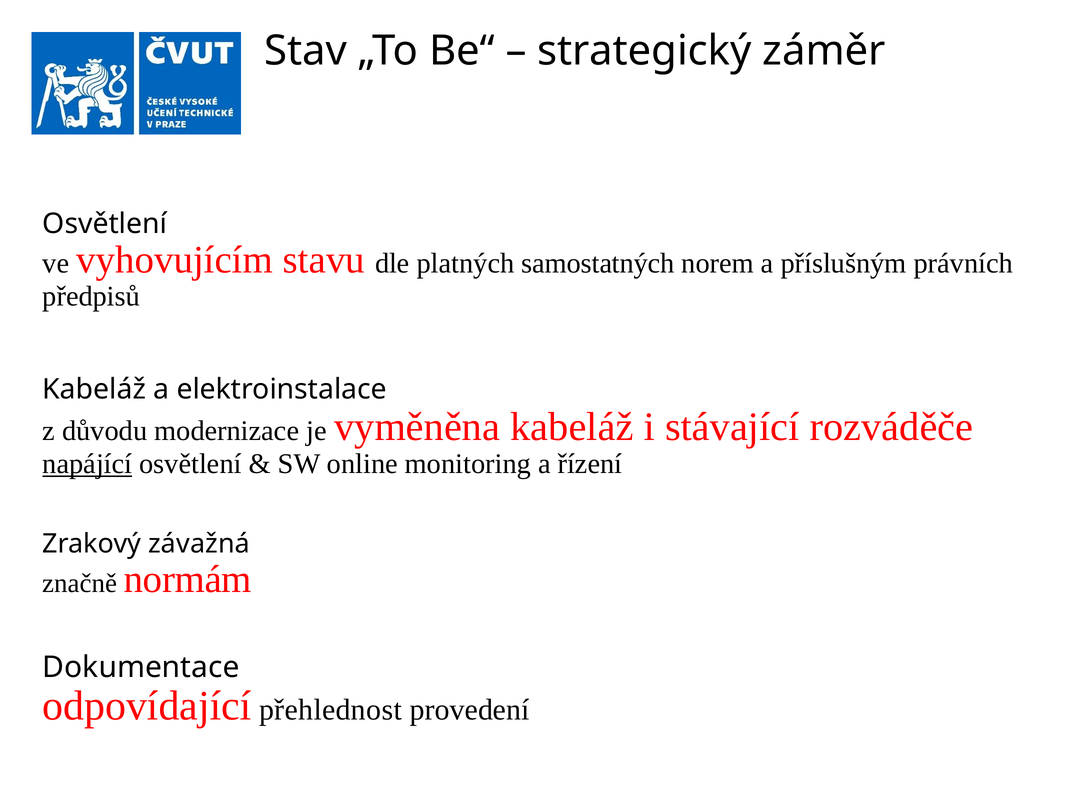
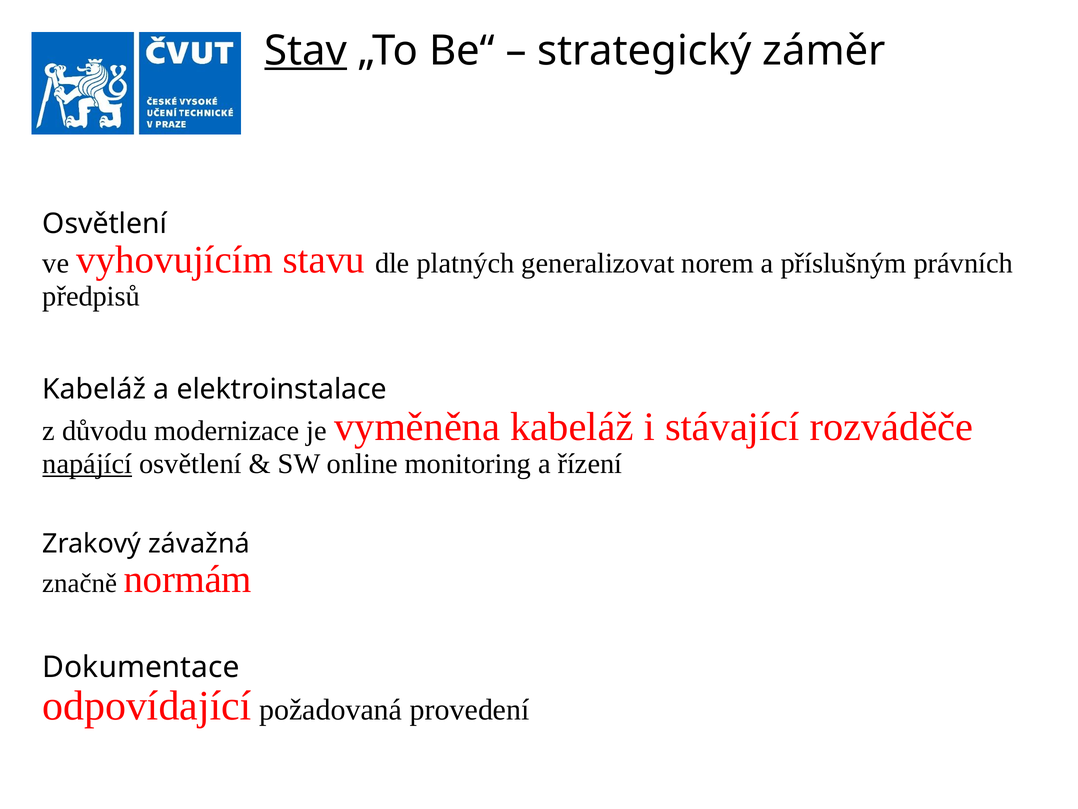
Stav underline: none -> present (306, 51)
samostatných: samostatných -> generalizovat (598, 263)
přehlednost: přehlednost -> požadovaná (331, 709)
